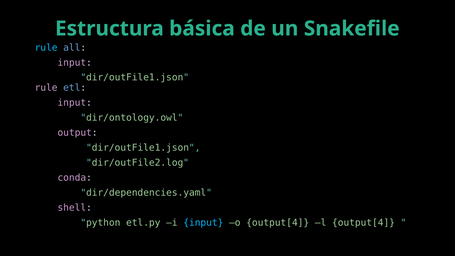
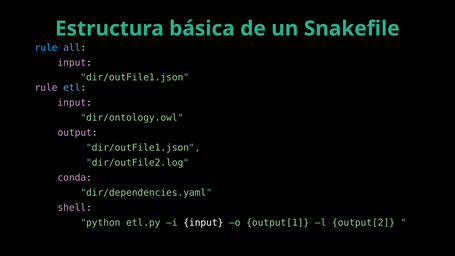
input colour: light blue -> white (203, 223)
o output[4: output[4 -> output[1 (278, 223)
l output[4: output[4 -> output[2 (364, 223)
